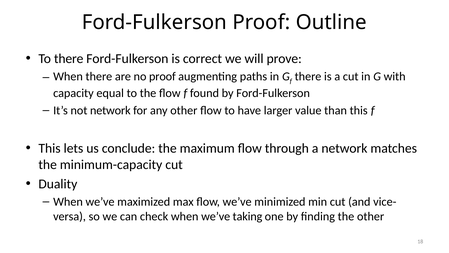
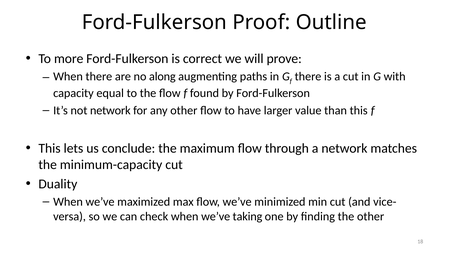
To there: there -> more (69, 58)
no proof: proof -> along (162, 76)
